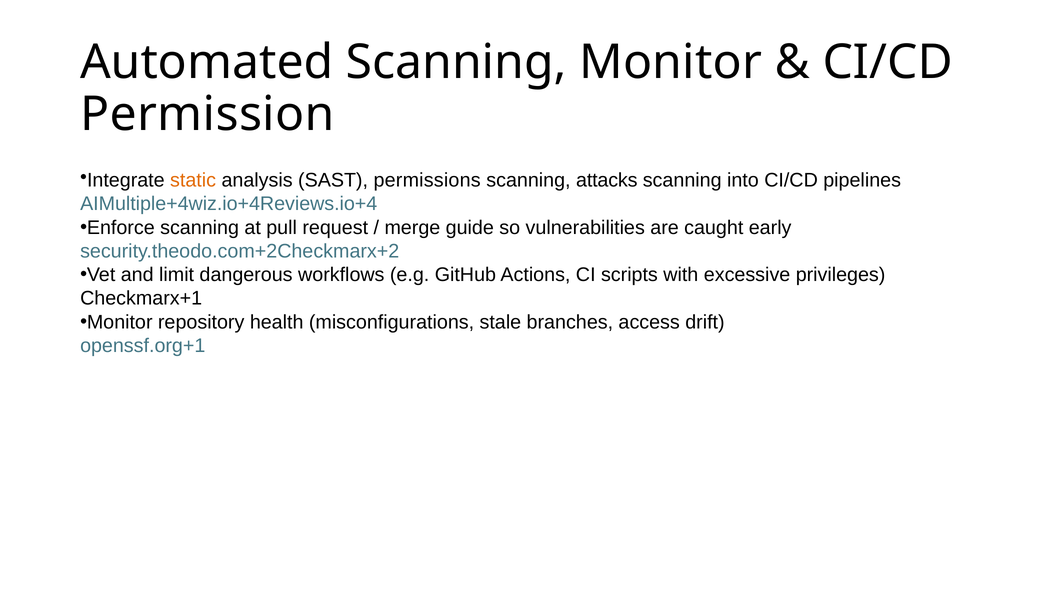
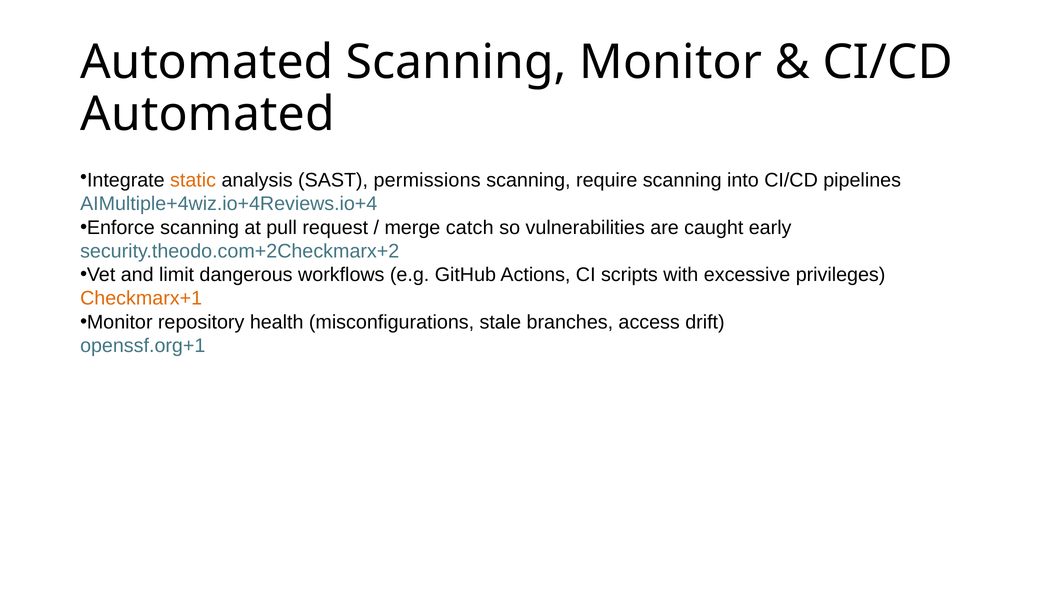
Permission: Permission -> Automated (207, 114)
attacks: attacks -> require (607, 180)
guide: guide -> catch (470, 228)
Checkmarx+1 colour: black -> orange (141, 299)
